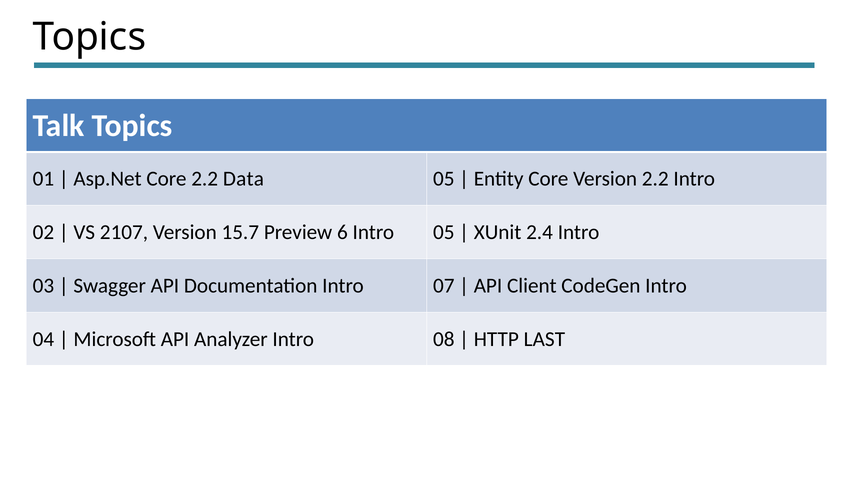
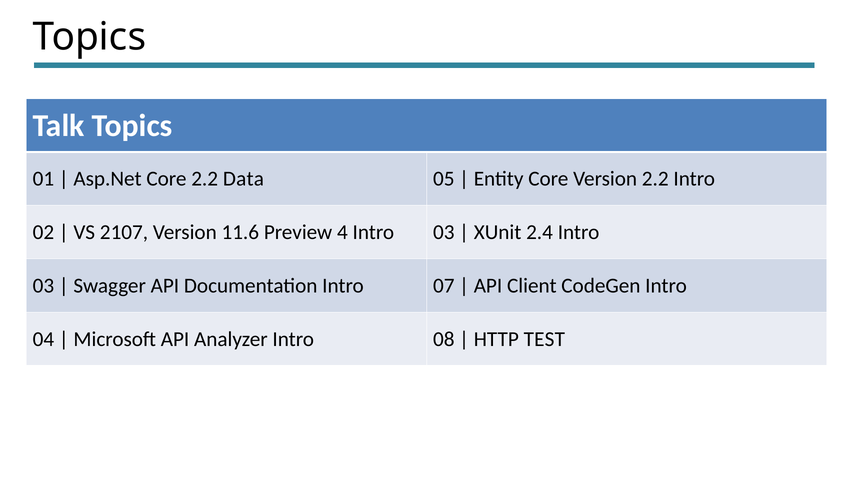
15.7: 15.7 -> 11.6 (240, 232)
6: 6 -> 4 (342, 232)
05: 05 -> 03 (444, 232)
LAST: LAST -> TEST (544, 339)
